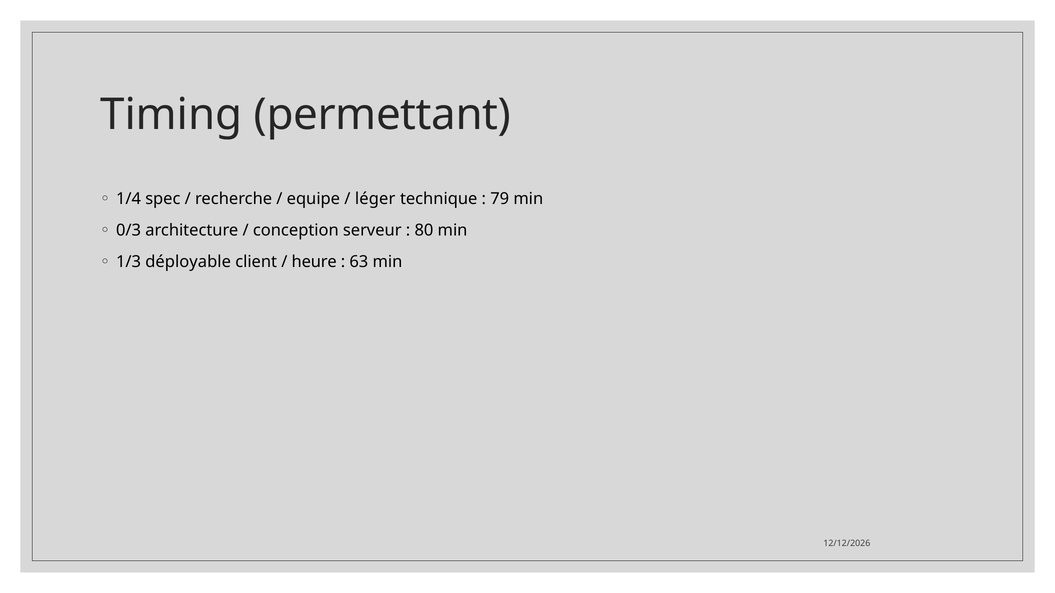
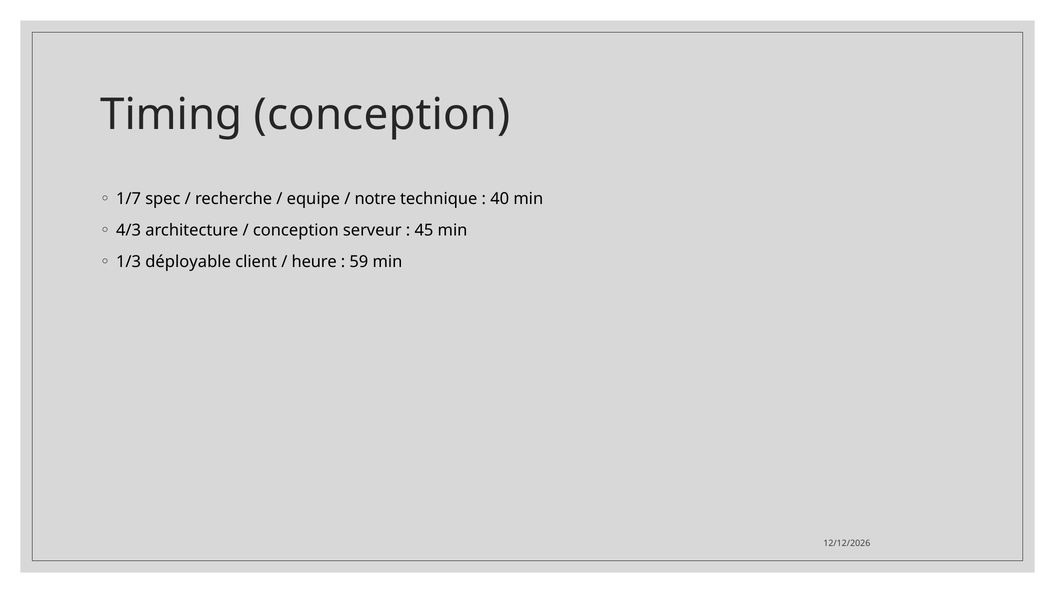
Timing permettant: permettant -> conception (382, 115)
1/4: 1/4 -> 1/7 (129, 199)
léger: léger -> notre (375, 199)
79: 79 -> 40 (500, 199)
0/3: 0/3 -> 4/3 (129, 231)
80: 80 -> 45 (424, 231)
63: 63 -> 59 (359, 262)
